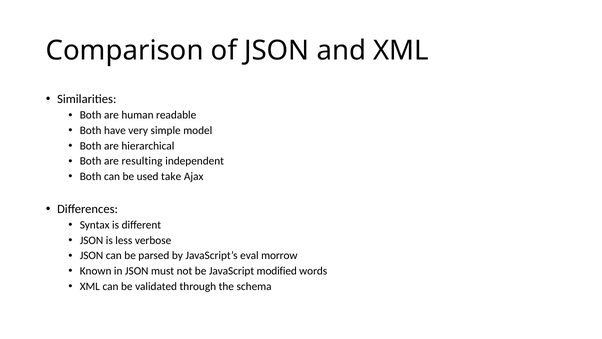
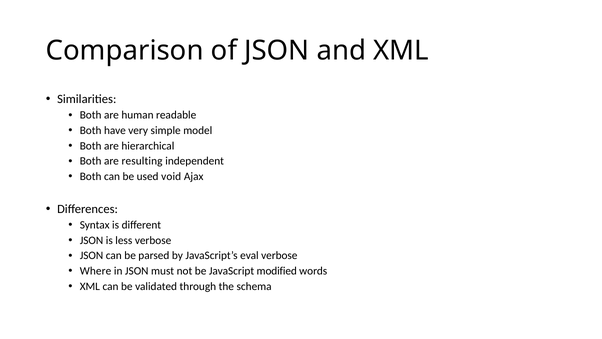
take: take -> void (171, 176)
eval morrow: morrow -> verbose (279, 255)
Known: Known -> Where (96, 271)
